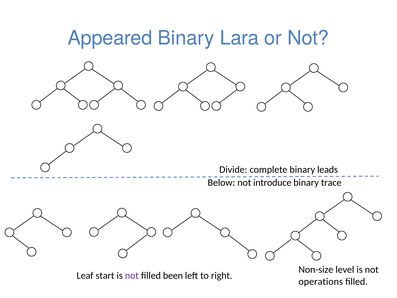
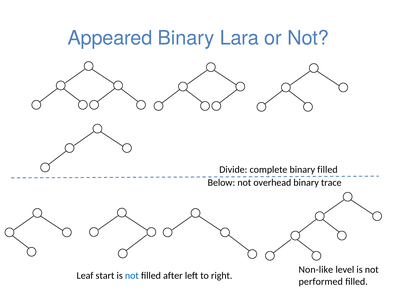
binary leads: leads -> filled (327, 169)
introduce: introduce -> overhead (272, 182)
Non-size: Non-size -> Non-like (316, 269)
not colour: purple -> blue (132, 275)
been: been -> after (173, 275)
operations: operations -> performed (321, 281)
